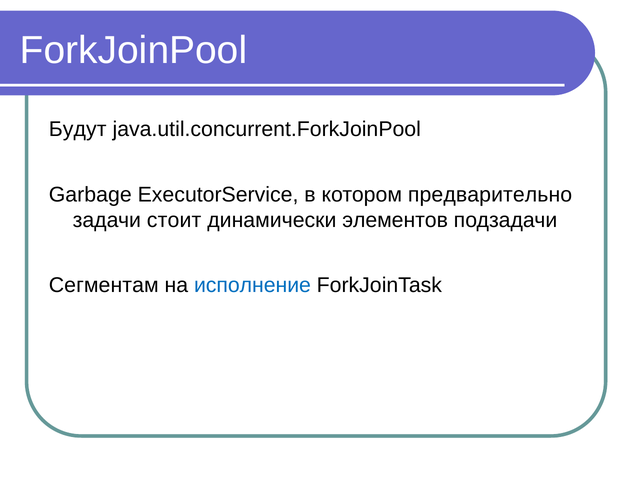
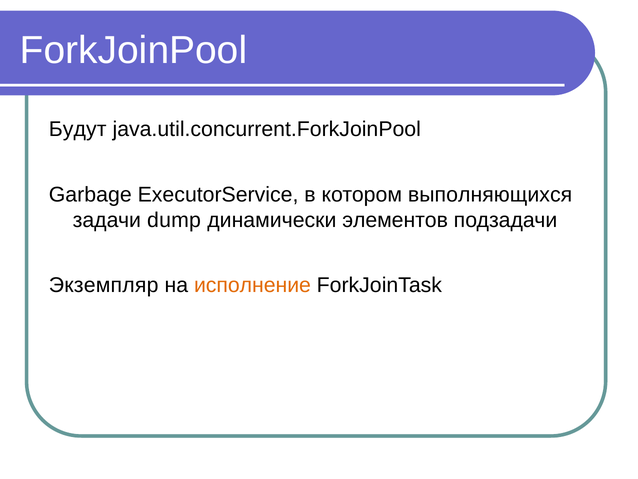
предварительно: предварительно -> выполняющихся (490, 194)
стоит: стоит -> dump (174, 220)
Сегментам: Сегментам -> Экземпляр (104, 285)
исполнение colour: blue -> orange (252, 285)
